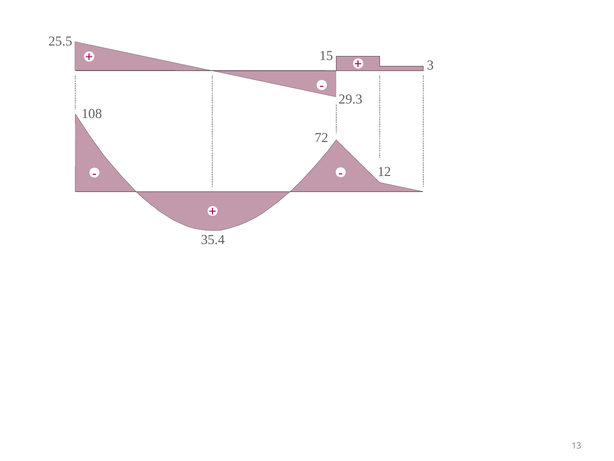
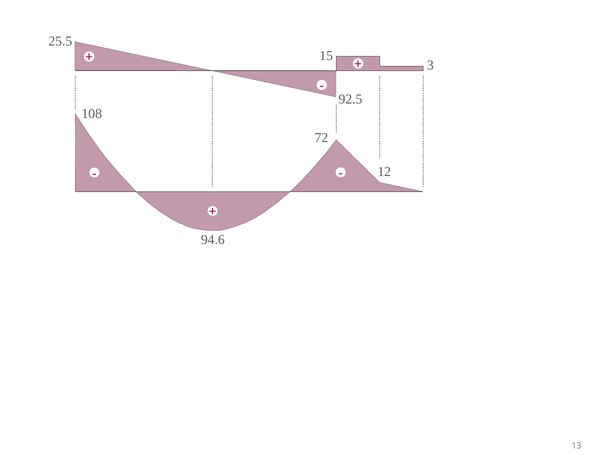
29.3: 29.3 -> 92.5 (350, 99)
35.4: 35.4 -> 94.6 (213, 239)
